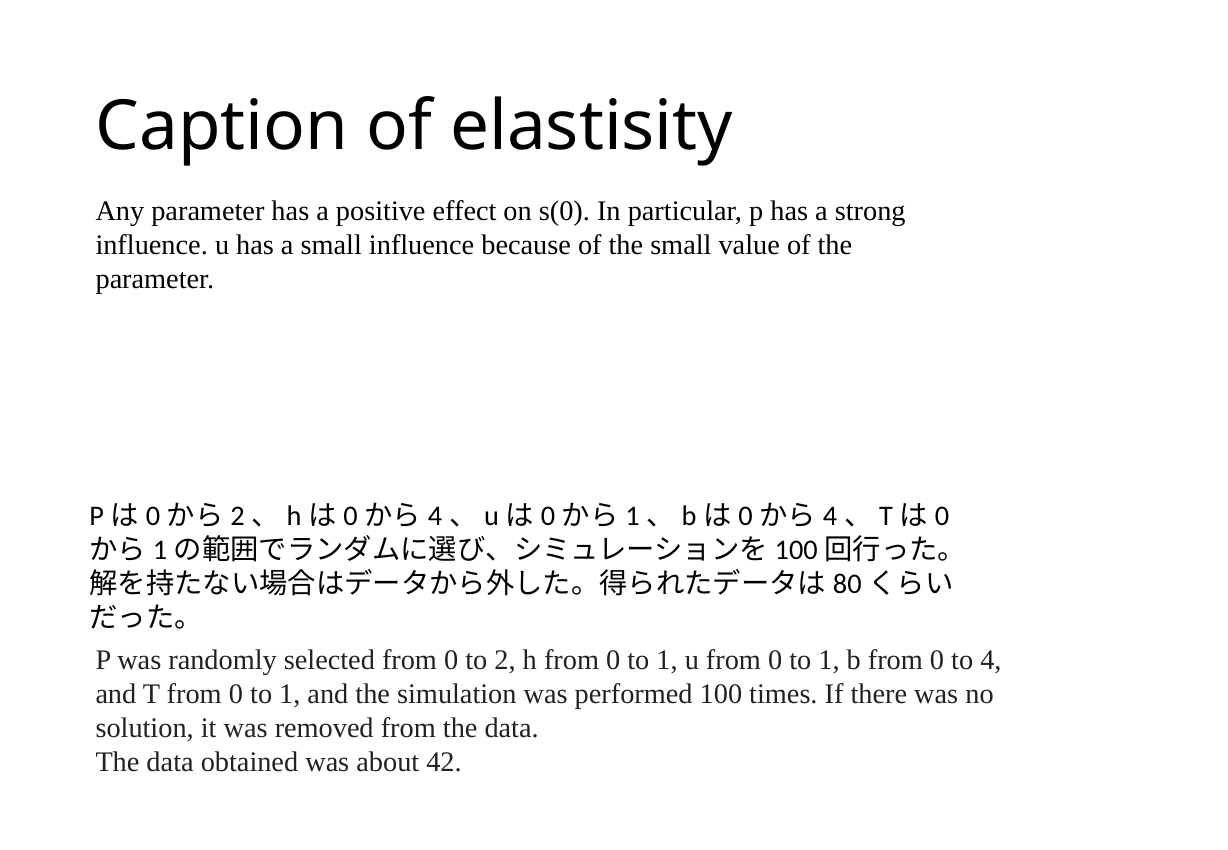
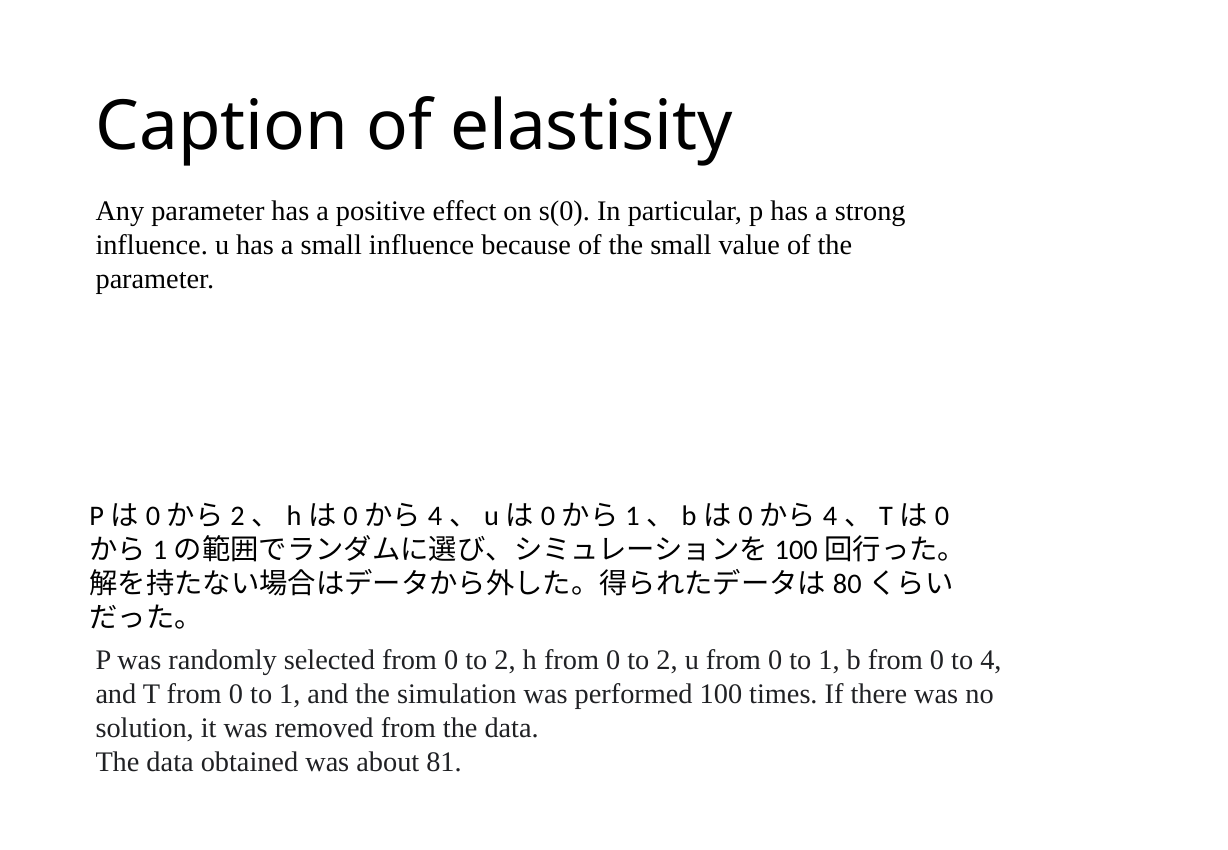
1: 1 -> 2 (667, 661)
42: 42 -> 81 (444, 763)
